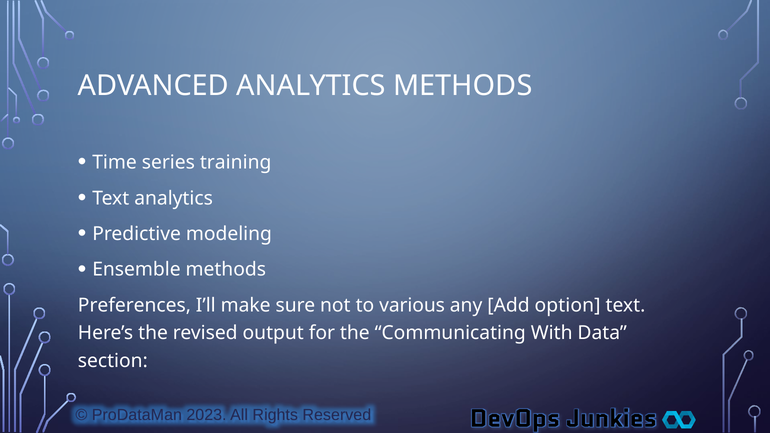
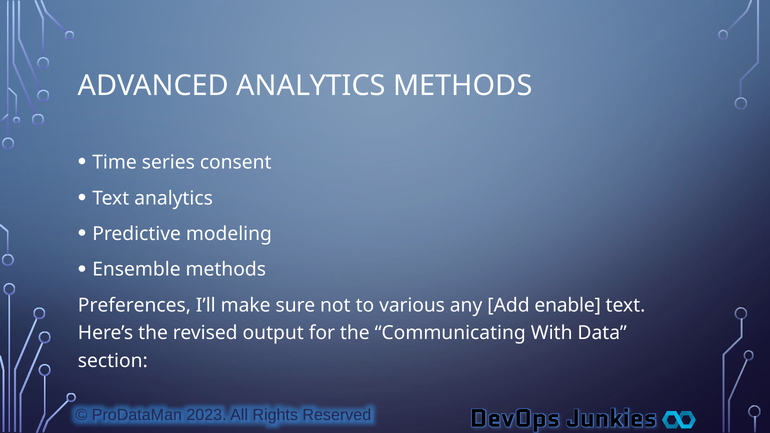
training: training -> consent (236, 162)
option: option -> enable (568, 305)
